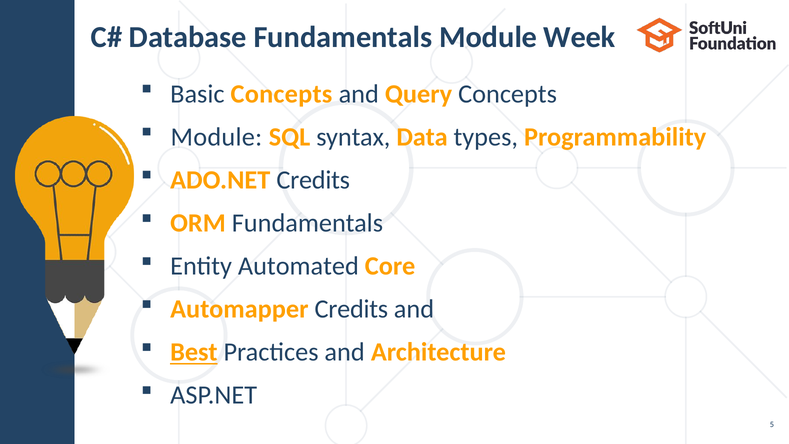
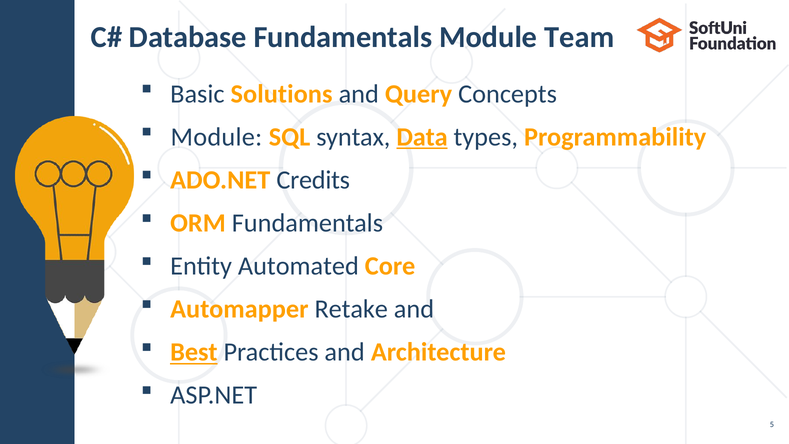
Week: Week -> Team (579, 37)
Basic Concepts: Concepts -> Solutions (282, 94)
Data underline: none -> present (422, 137)
Automapper Credits: Credits -> Retake (351, 309)
